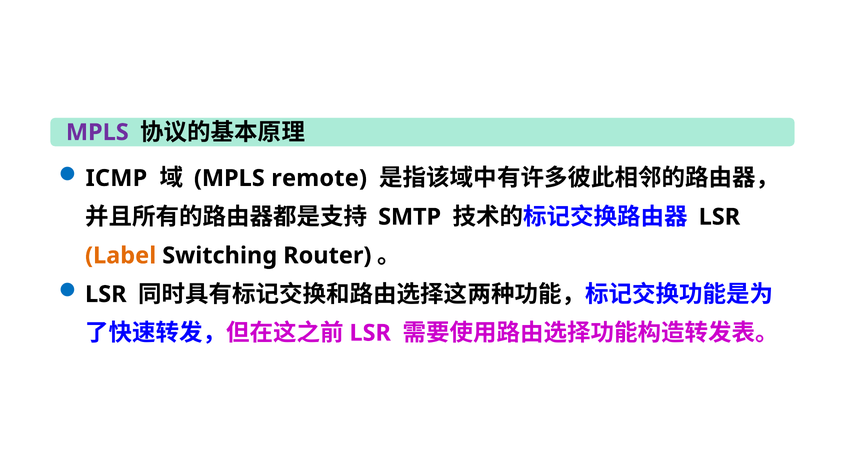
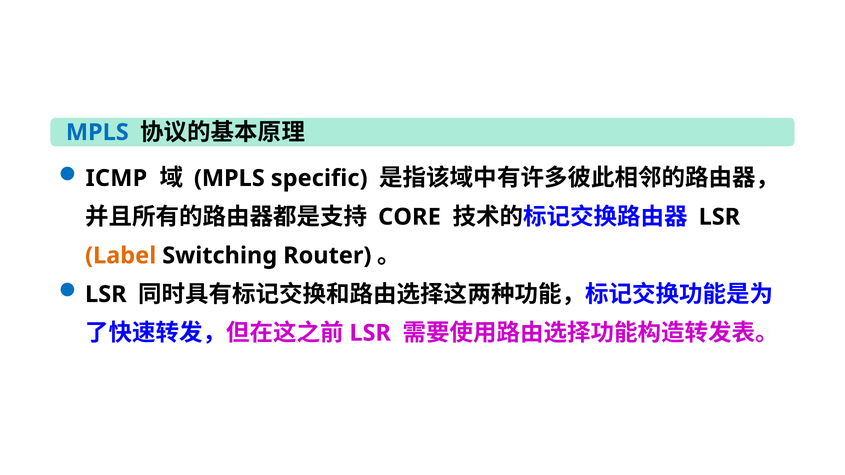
MPLS colour: purple -> blue (97, 132)
remote: remote -> specific (319, 178)
SMTP: SMTP -> CORE (409, 217)
